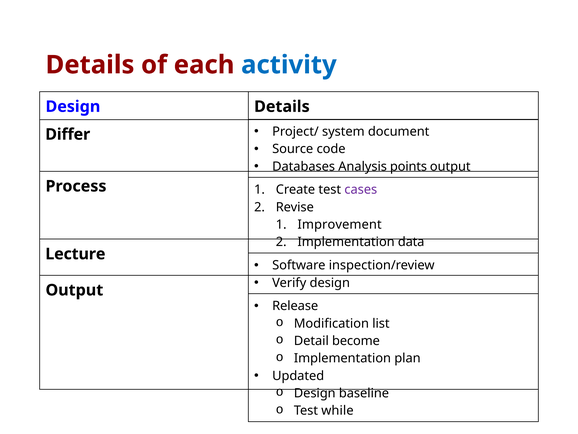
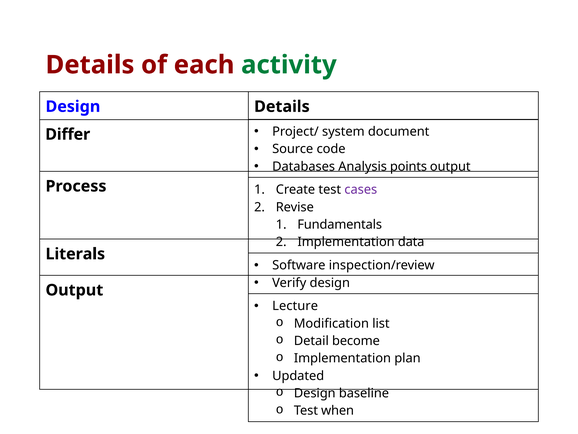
activity colour: blue -> green (289, 65)
Improvement: Improvement -> Fundamentals (340, 224)
Lecture: Lecture -> Literals (75, 254)
Release: Release -> Lecture (295, 306)
while: while -> when (338, 410)
